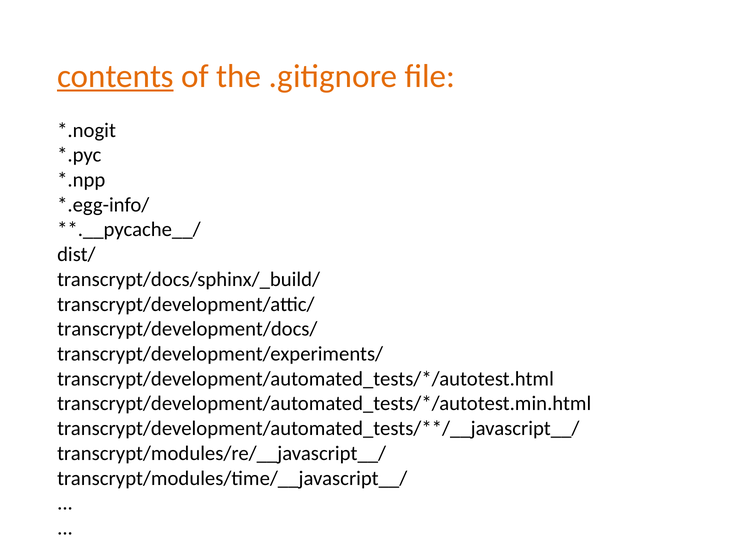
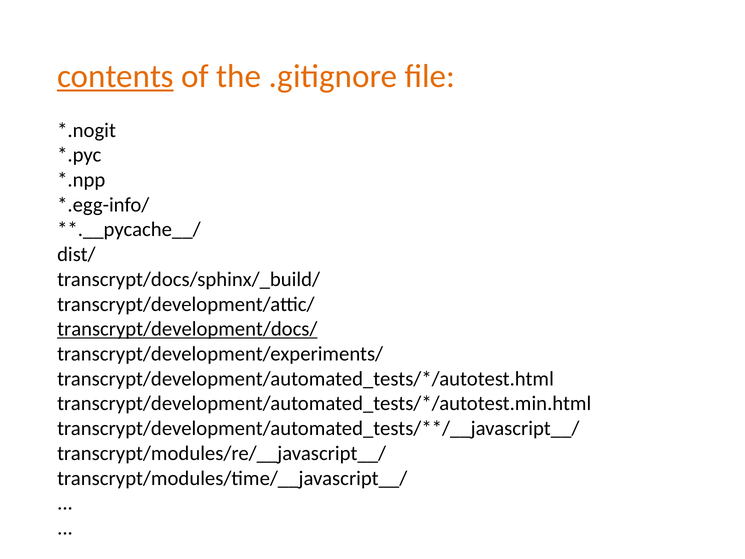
transcrypt/development/docs/ underline: none -> present (187, 329)
